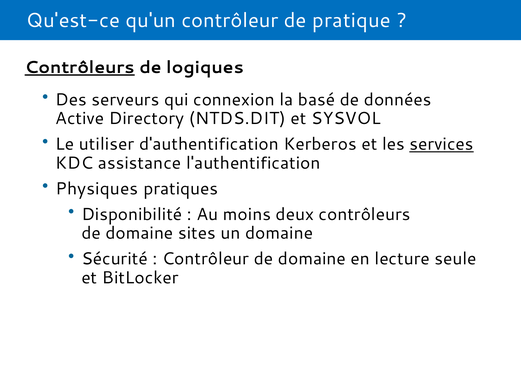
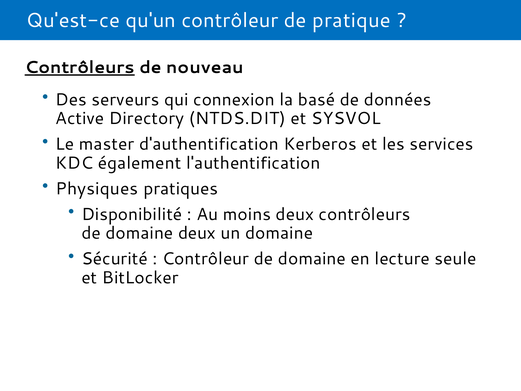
logiques: logiques -> nouveau (205, 67)
utiliser: utiliser -> master (107, 144)
services underline: present -> none (441, 144)
assistance: assistance -> également (140, 163)
domaine sites: sites -> deux (197, 233)
